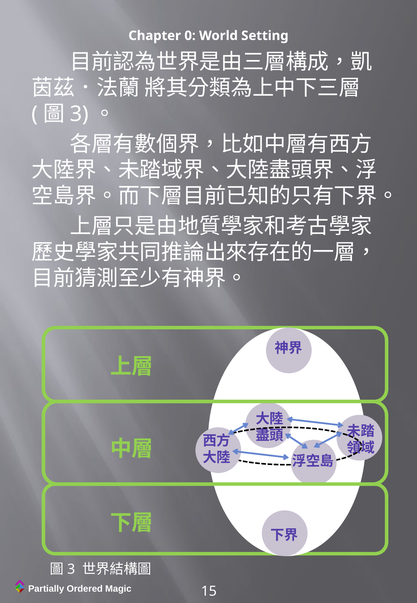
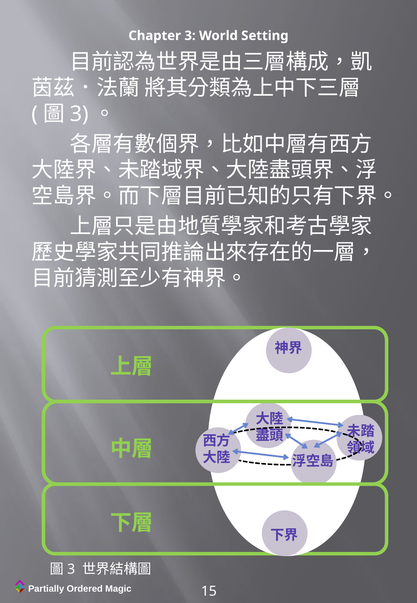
Chapter 0: 0 -> 3 (190, 36)
